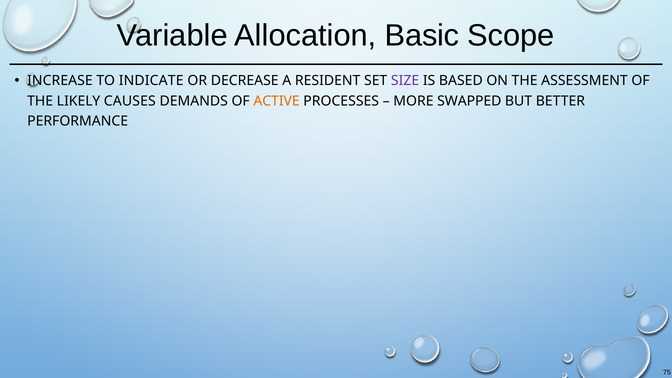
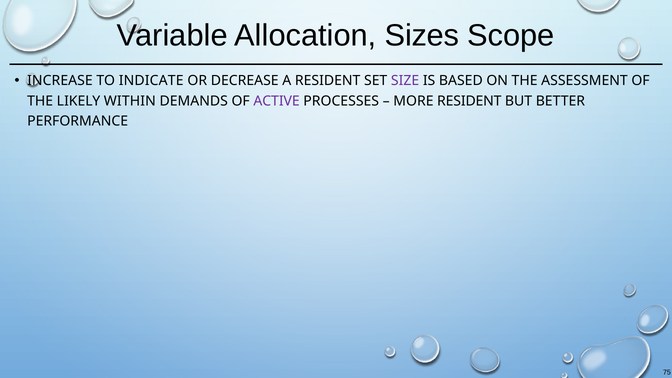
Basic: Basic -> Sizes (422, 35)
CAUSES: CAUSES -> WITHIN (130, 101)
ACTIVE colour: orange -> purple (277, 101)
MORE SWAPPED: SWAPPED -> RESIDENT (469, 101)
